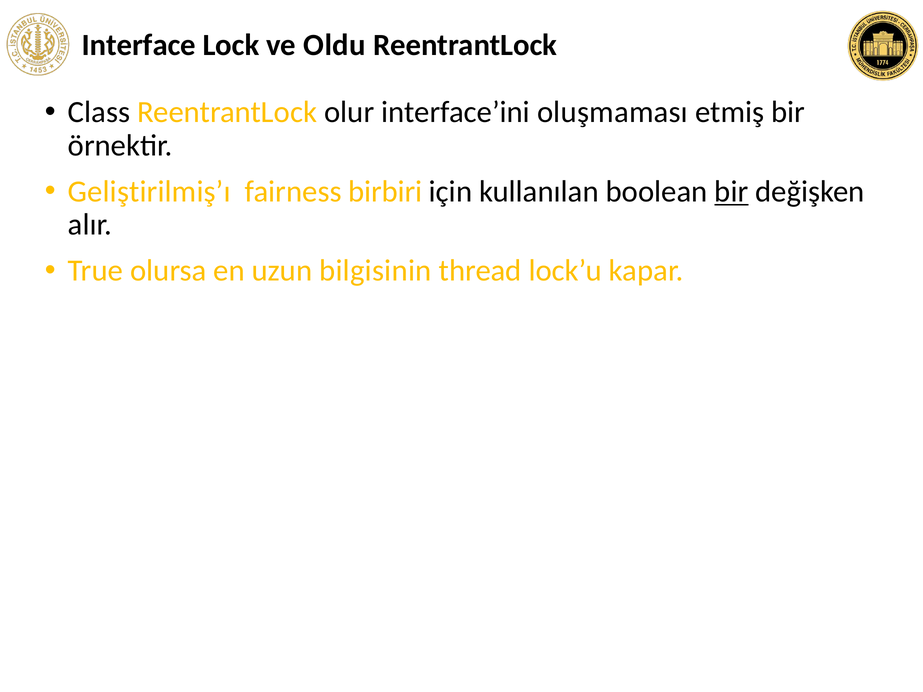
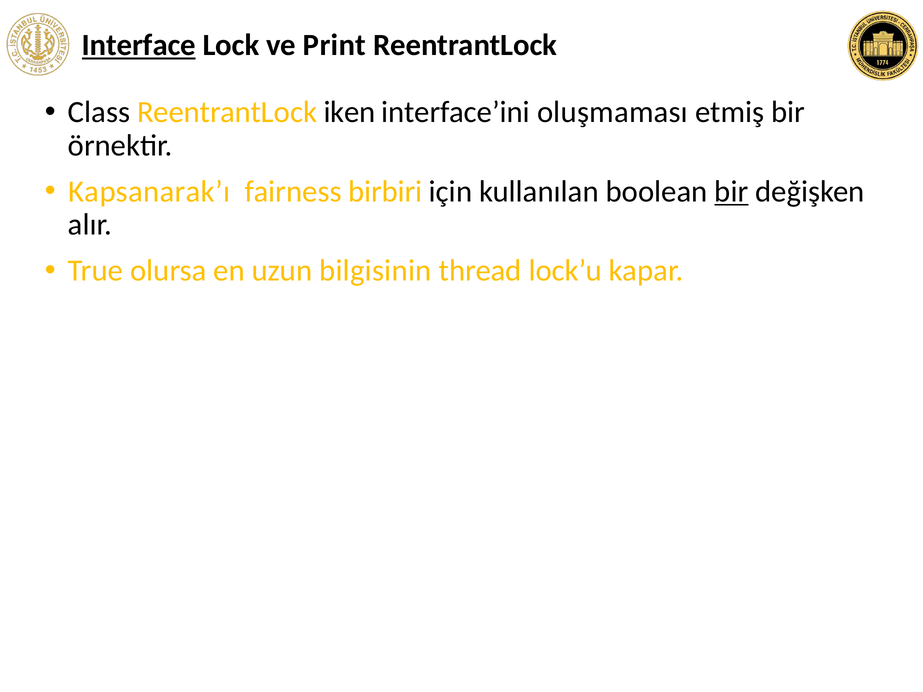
Interface underline: none -> present (139, 45)
Oldu: Oldu -> Print (335, 45)
olur: olur -> iken (349, 112)
Geliştirilmiş’ı: Geliştirilmiş’ı -> Kapsanarak’ı (149, 192)
